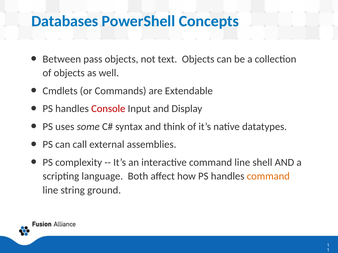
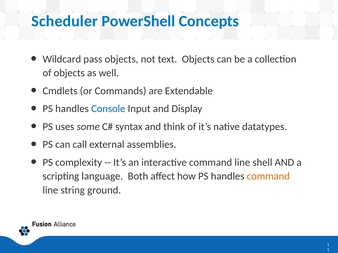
Databases: Databases -> Scheduler (65, 21)
Between: Between -> Wildcard (62, 59)
Console colour: red -> blue (108, 109)
